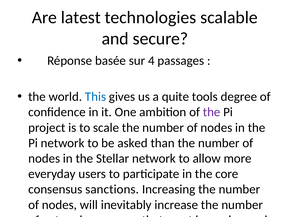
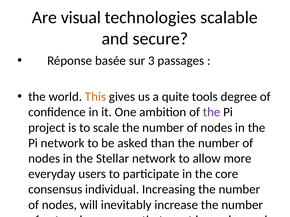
latest: latest -> visual (81, 17)
sur 4: 4 -> 3 (151, 61)
This colour: blue -> orange (96, 97)
sanctions: sanctions -> individual (112, 190)
